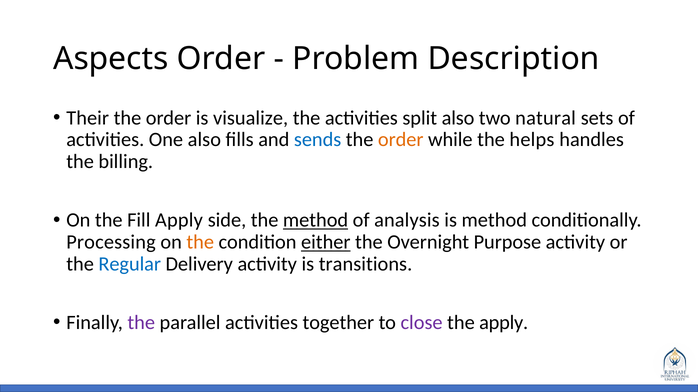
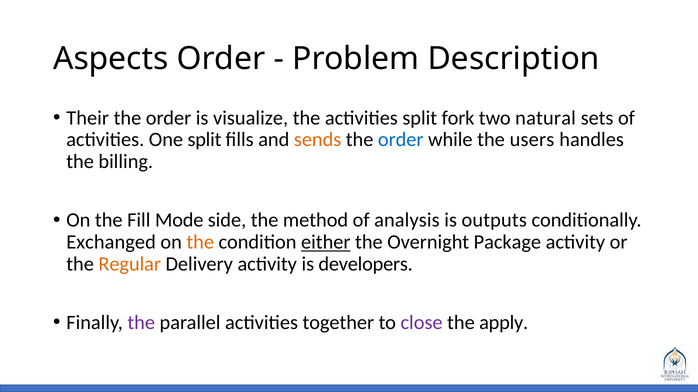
split also: also -> fork (458, 118)
One also: also -> split (204, 140)
sends colour: blue -> orange (318, 140)
order colour: orange -> blue (401, 140)
helps: helps -> users (532, 140)
Fill Apply: Apply -> Mode (179, 221)
method underline: present -> none (316, 221)
is method: method -> outputs (494, 221)
Processing: Processing -> Exchanged (111, 243)
Purpose: Purpose -> Package (507, 243)
Regular colour: blue -> orange (130, 265)
transitions: transitions -> developers (366, 265)
